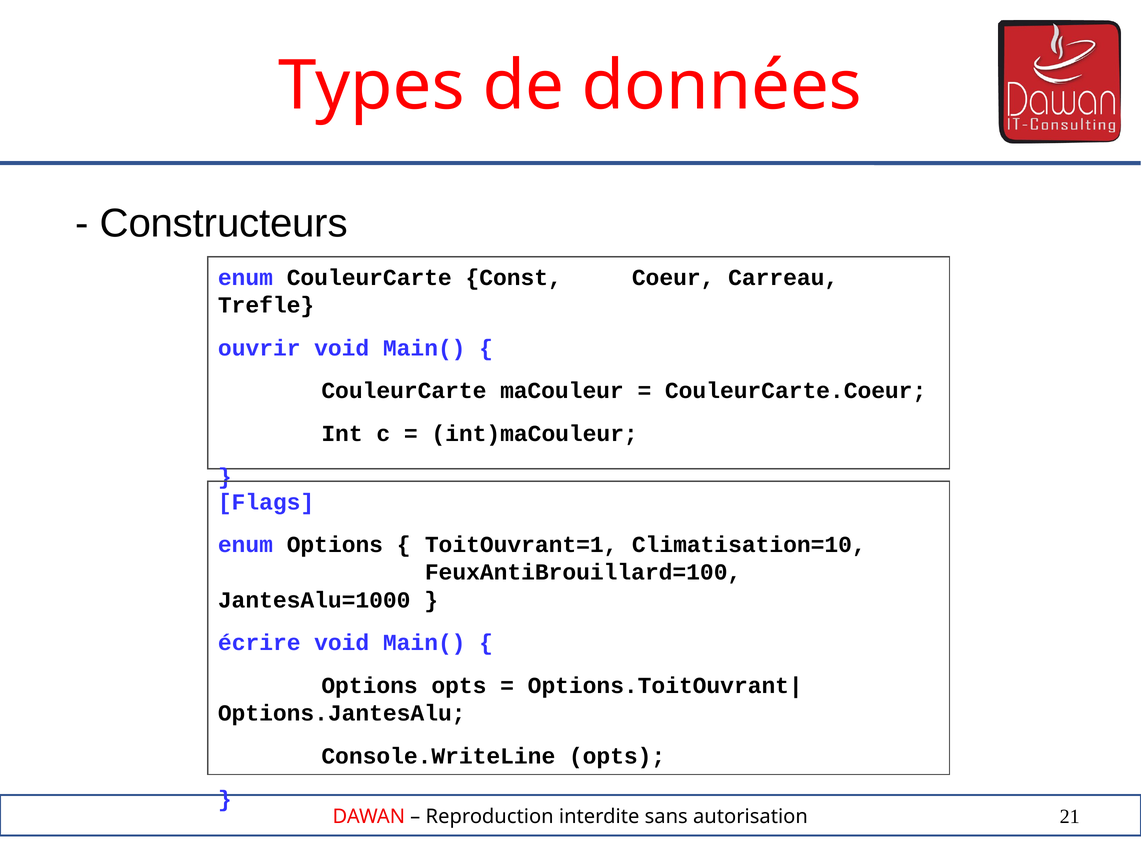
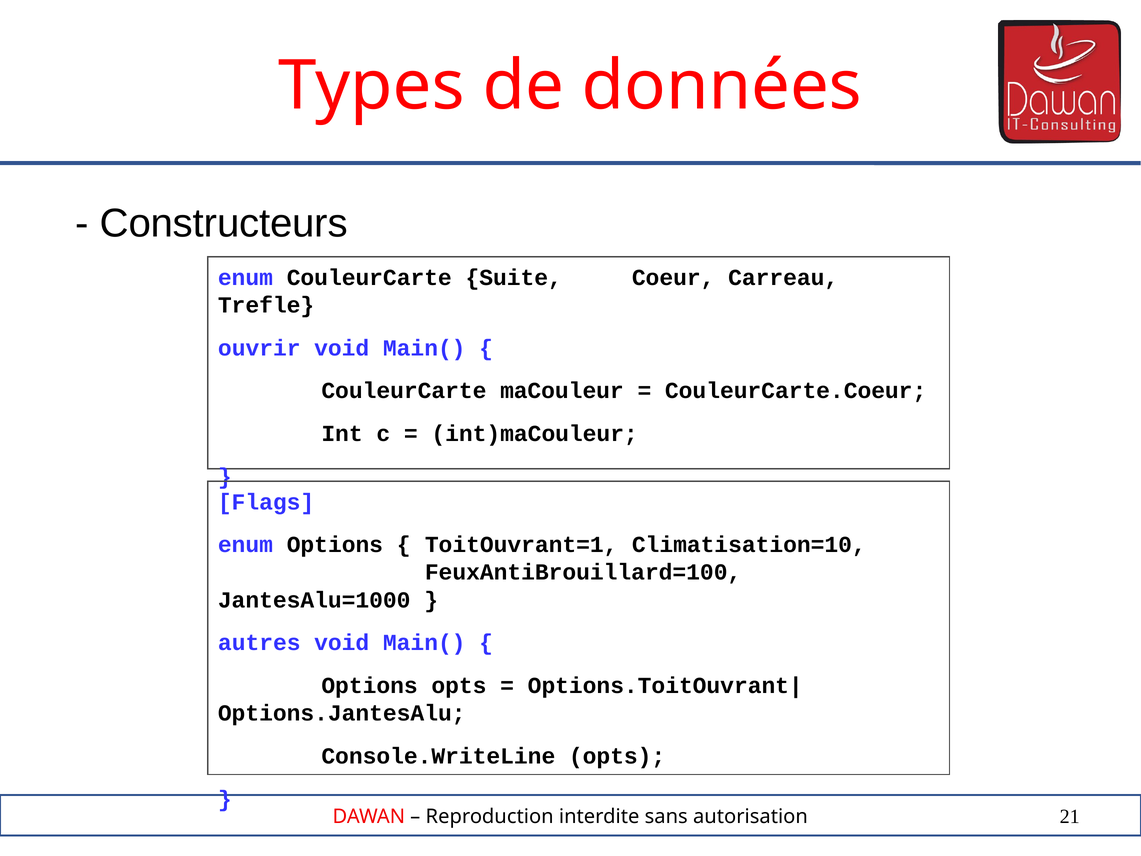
Const: Const -> Suite (514, 277)
écrire: écrire -> autres (259, 643)
